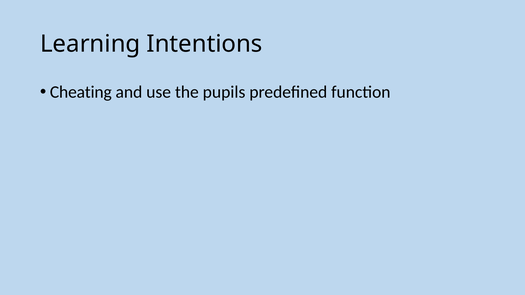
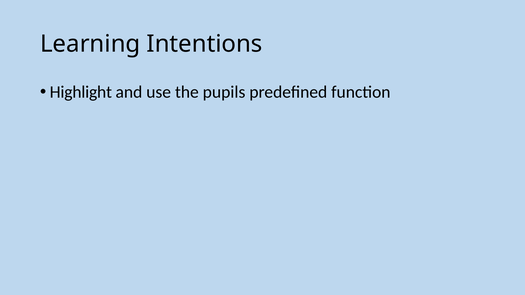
Cheating: Cheating -> Highlight (81, 92)
